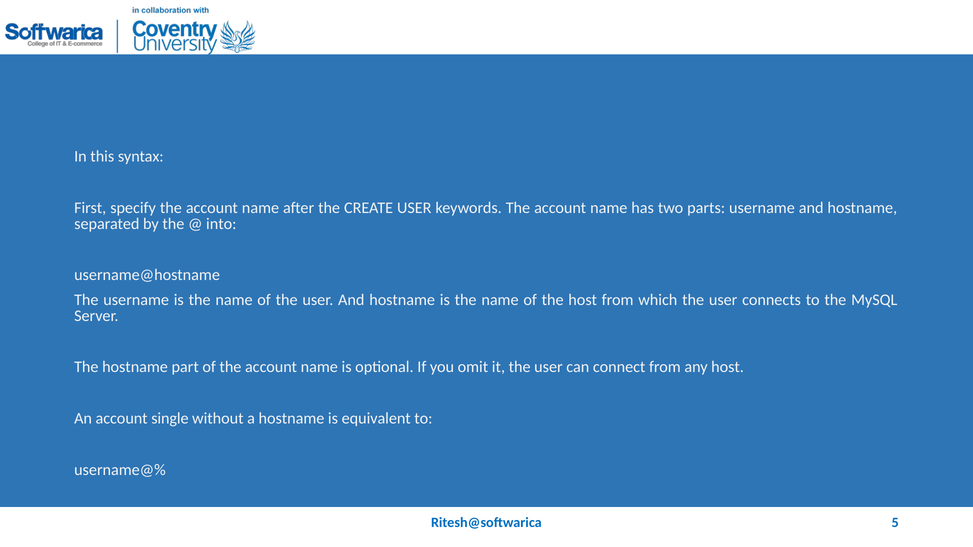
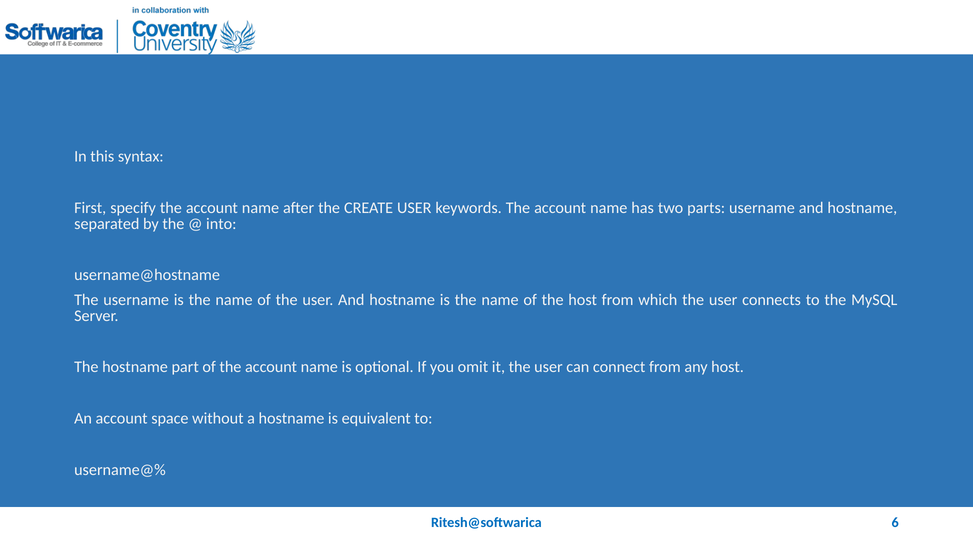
single: single -> space (170, 419)
5: 5 -> 6 (895, 523)
